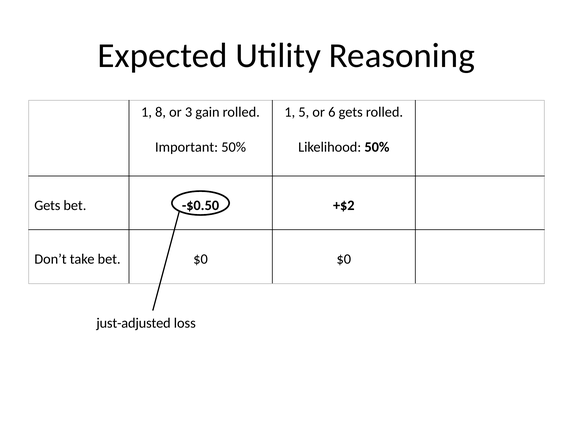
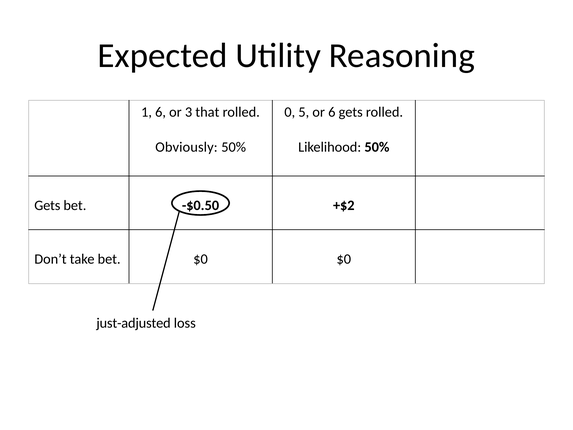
1 8: 8 -> 6 (161, 112)
gain: gain -> that (207, 112)
1: 1 -> 0 (290, 112)
Important: Important -> Obviously (186, 147)
